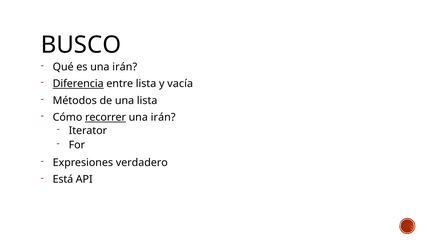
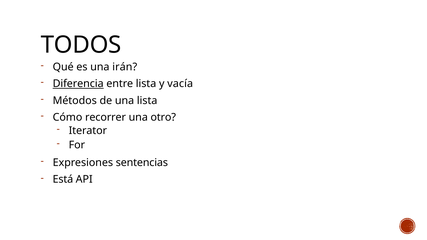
BUSCO: BUSCO -> TODOS (81, 45)
recorrer underline: present -> none (106, 117)
irán: irán -> otro (163, 117)
verdadero: verdadero -> sentencias (142, 163)
